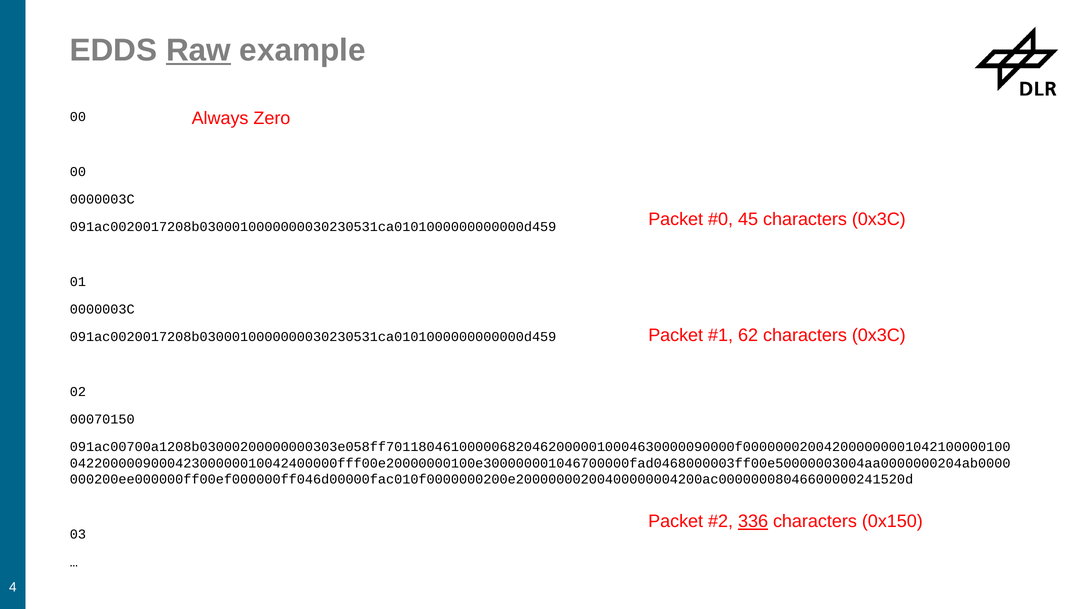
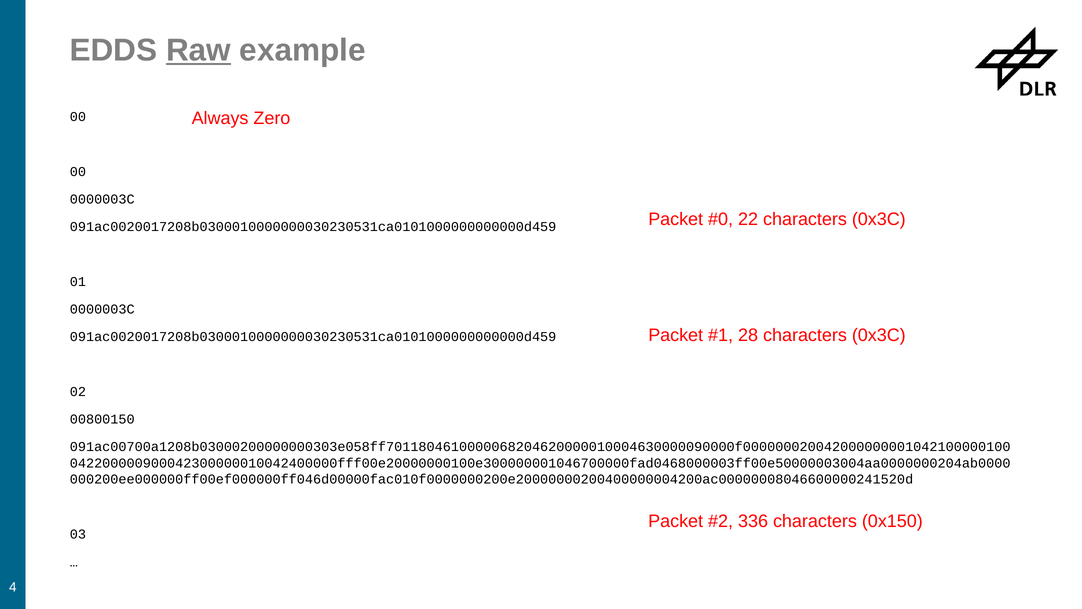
45: 45 -> 22 (748, 219)
62: 62 -> 28 (748, 335)
00070150: 00070150 -> 00800150 (102, 419)
336 underline: present -> none (753, 521)
